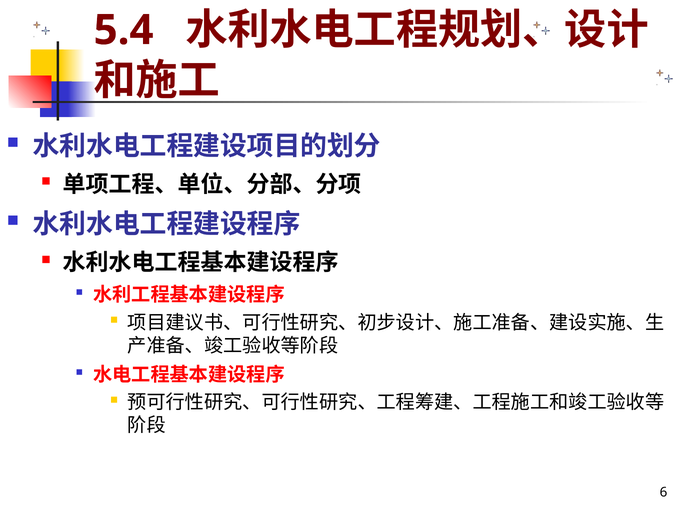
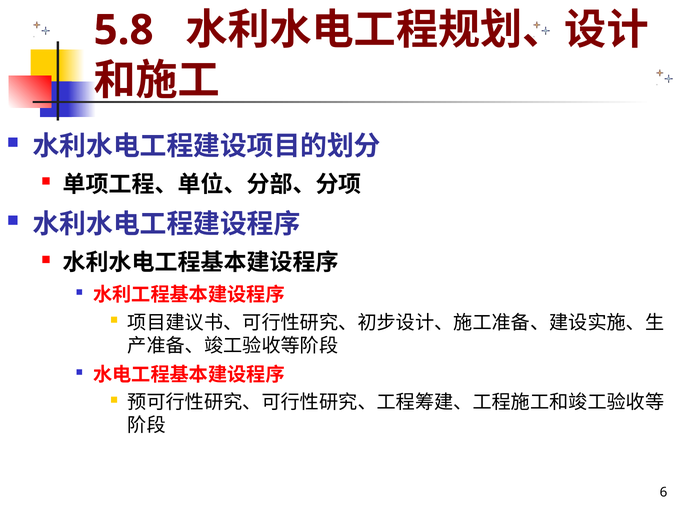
5.4: 5.4 -> 5.8 (124, 30)
